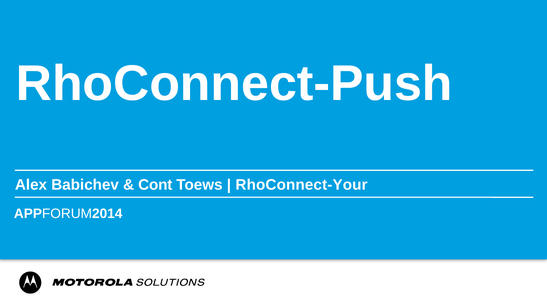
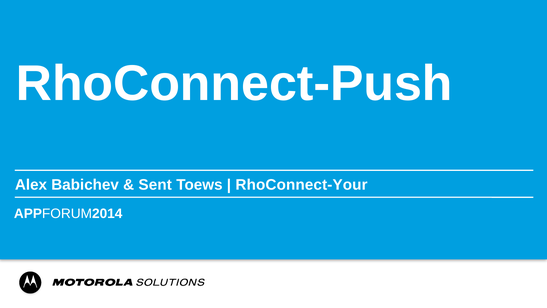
Cont: Cont -> Sent (155, 185)
